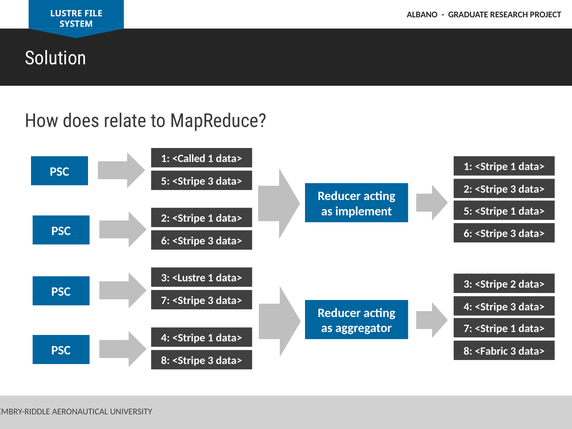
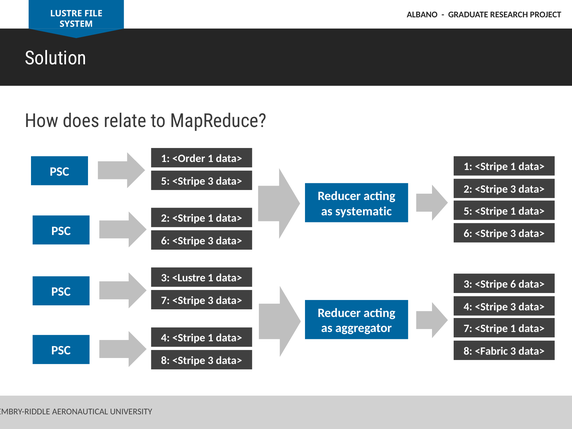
<Called: <Called -> <Order (189, 159)
implement: implement -> systematic (364, 211)
<Stripe 2: 2 -> 6 (513, 284)
